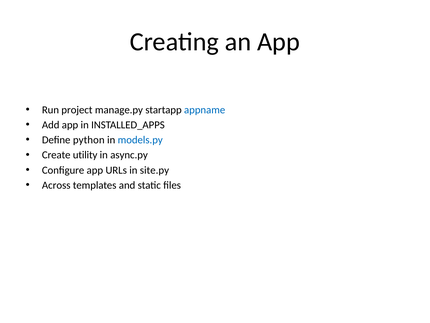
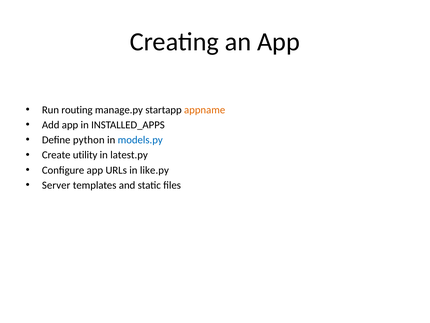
project: project -> routing (77, 110)
appname colour: blue -> orange (205, 110)
async.py: async.py -> latest.py (129, 155)
site.py: site.py -> like.py (154, 170)
Across: Across -> Server (56, 185)
